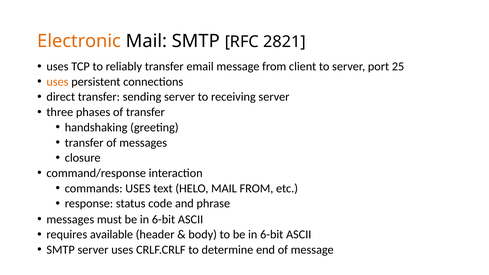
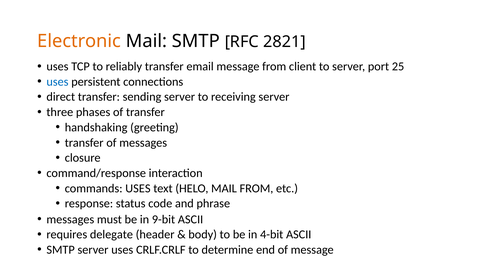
uses colour: orange -> blue (57, 82)
must be in 6-bit: 6-bit -> 9-bit (163, 219)
available: available -> delegate (111, 235)
to be in 6-bit: 6-bit -> 4-bit (272, 235)
